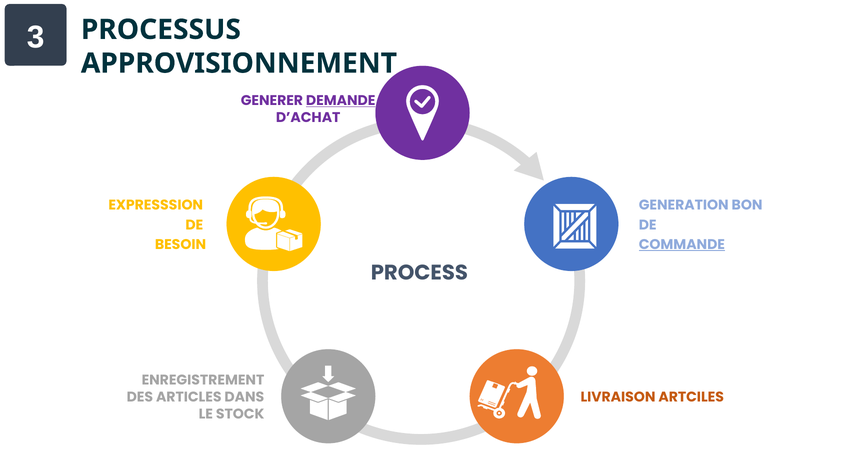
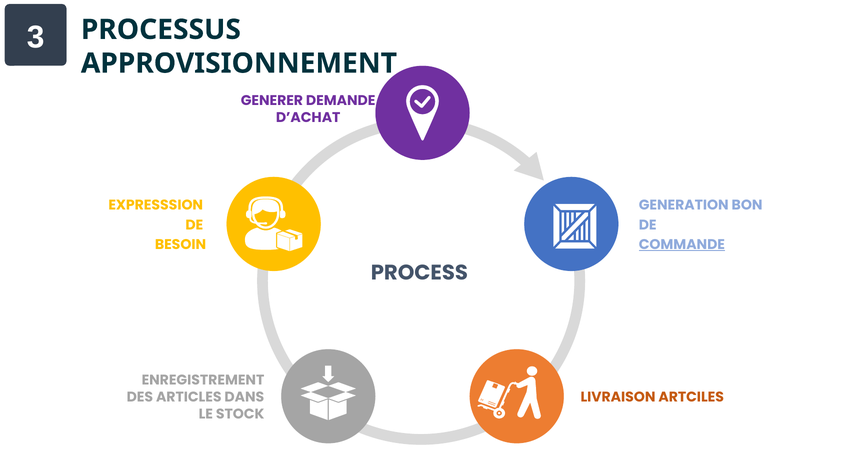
DEMANDE underline: present -> none (341, 101)
